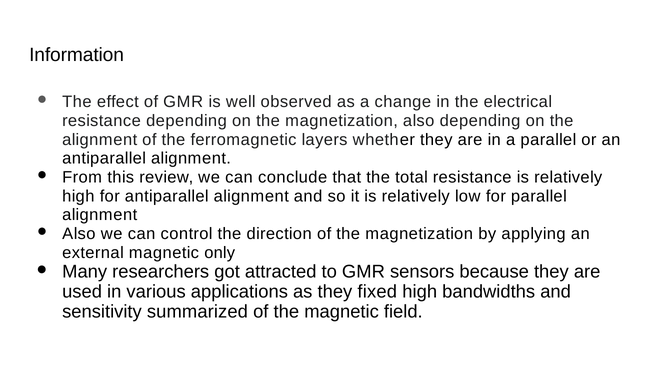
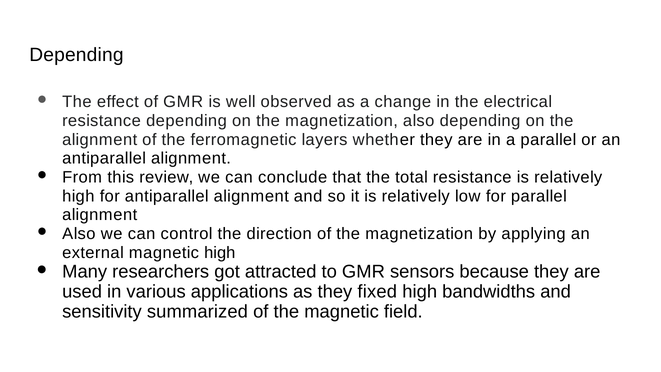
Information: Information -> Depending (76, 55)
magnetic only: only -> high (220, 253)
